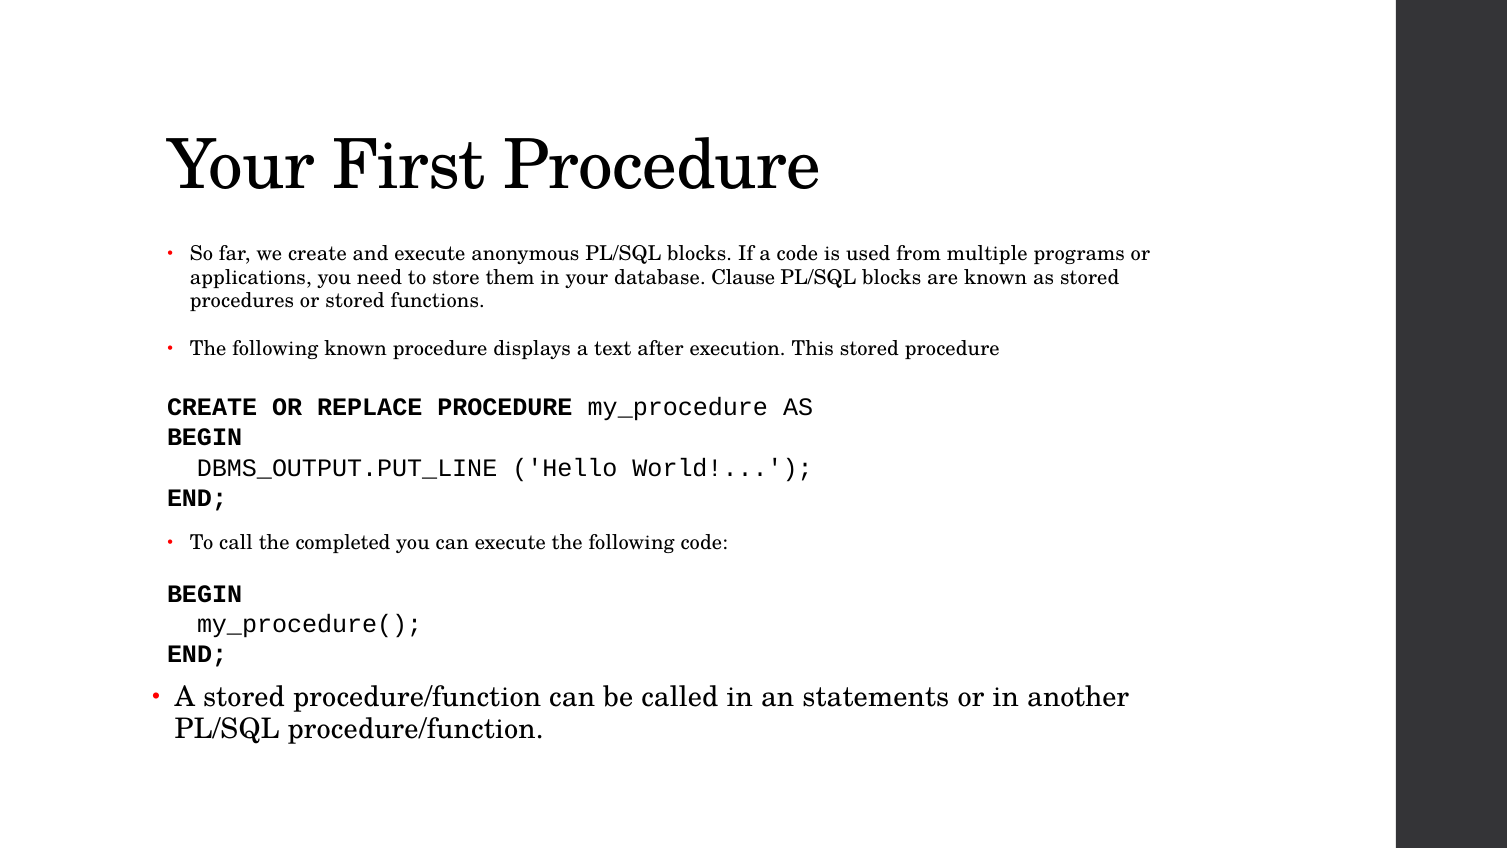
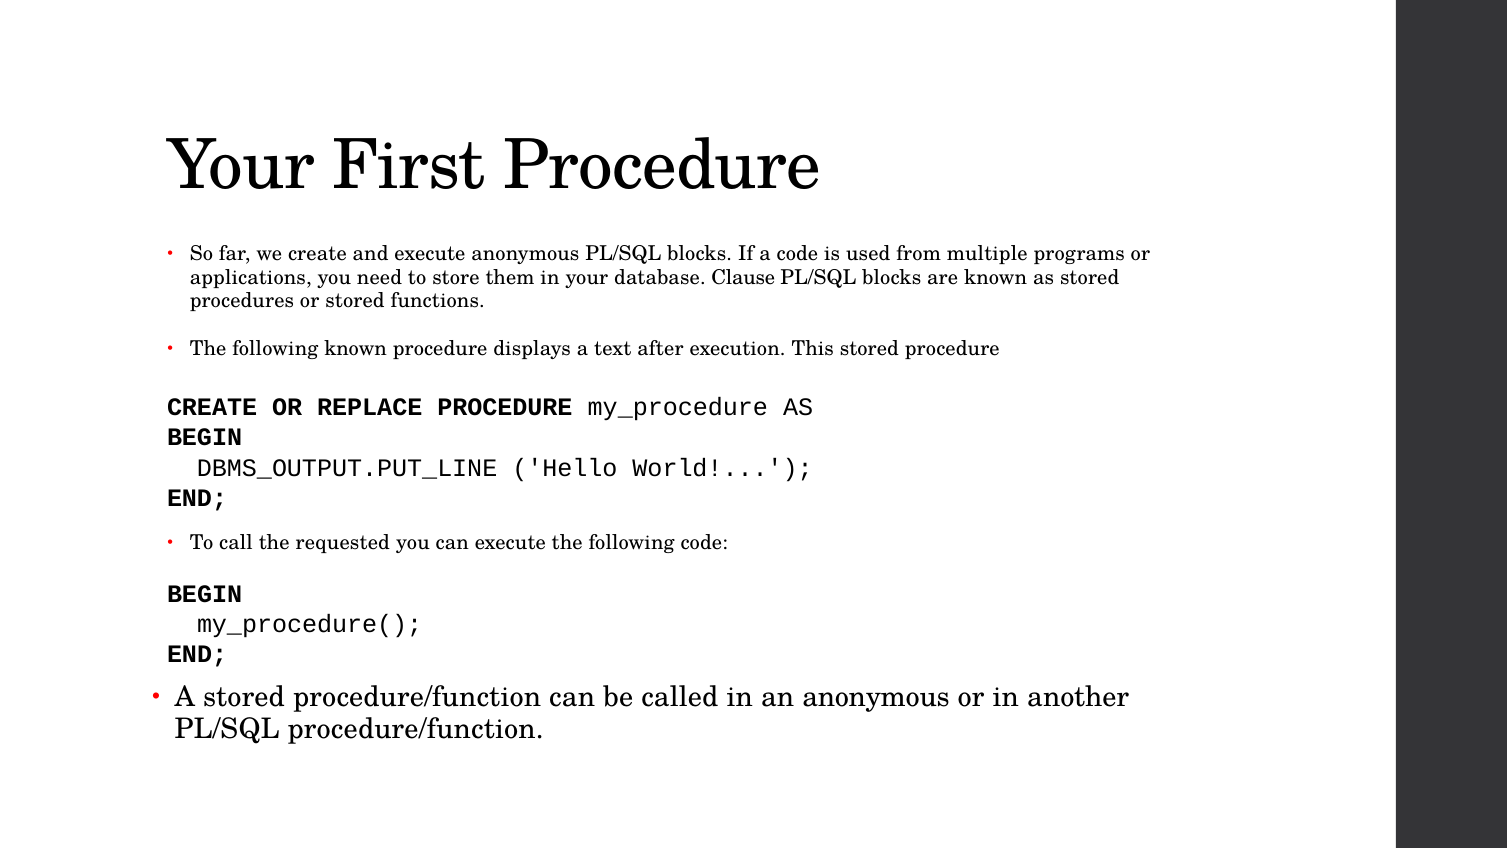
completed: completed -> requested (343, 543)
an statements: statements -> anonymous (876, 696)
